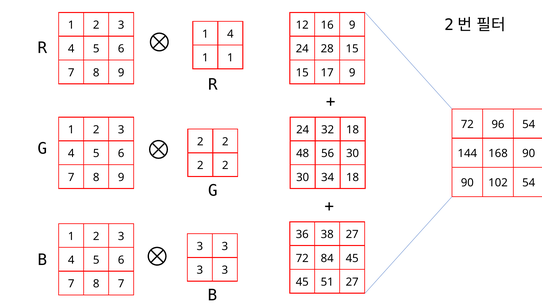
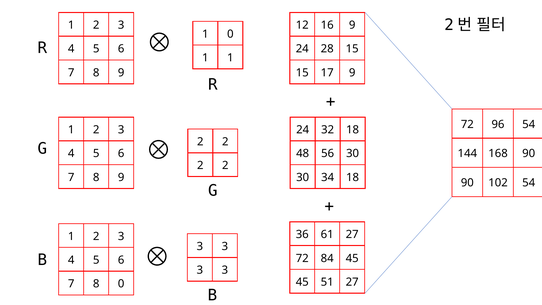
1 4: 4 -> 0 (230, 34)
38: 38 -> 61 (327, 234)
8 7: 7 -> 0 (121, 284)
